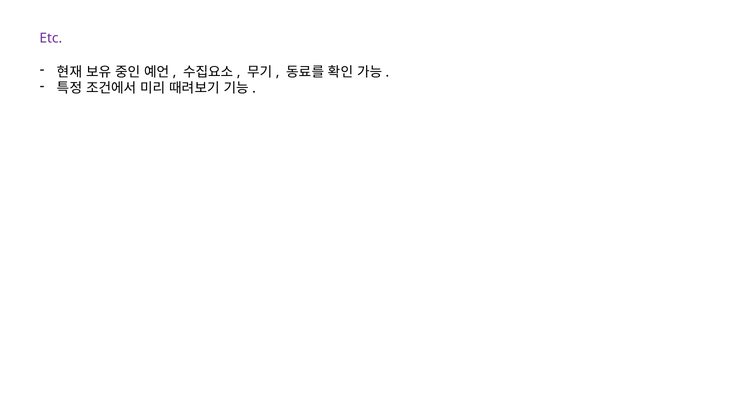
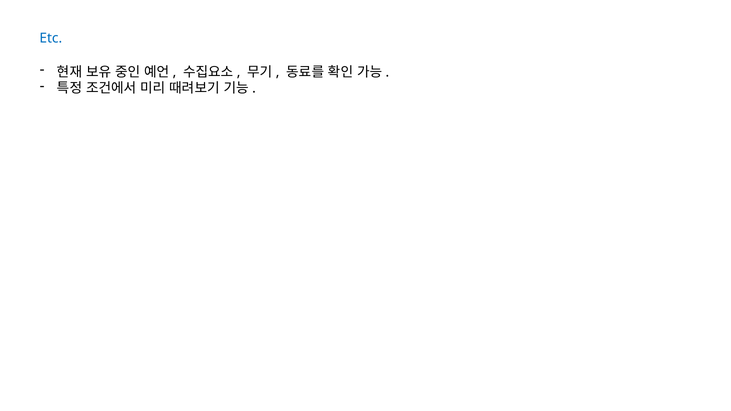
Etc colour: purple -> blue (51, 38)
